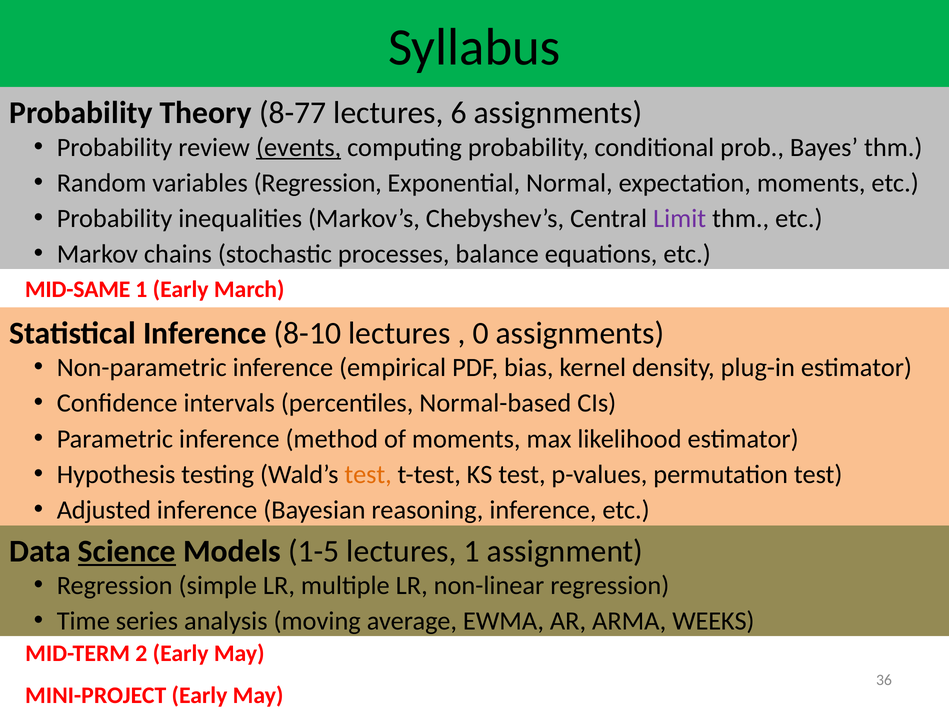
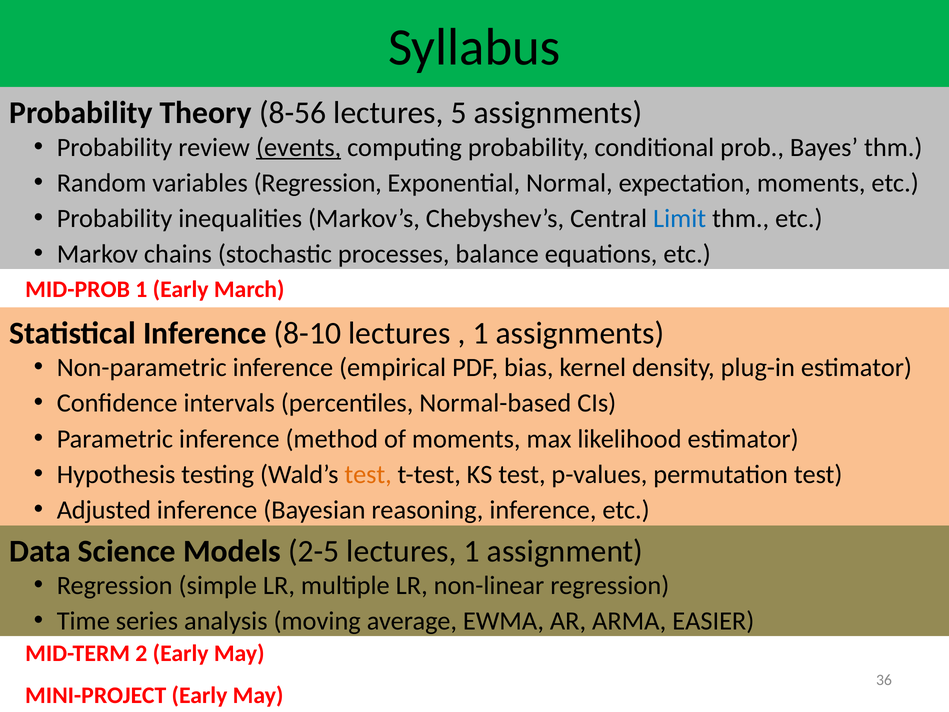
8-77: 8-77 -> 8-56 (293, 113)
6: 6 -> 5 (459, 113)
Limit colour: purple -> blue (680, 218)
MID-SAME: MID-SAME -> MID-PROB (78, 289)
0: 0 -> 1 (481, 333)
Science underline: present -> none (127, 551)
1-5: 1-5 -> 2-5 (314, 551)
WEEKS: WEEKS -> EASIER (713, 621)
